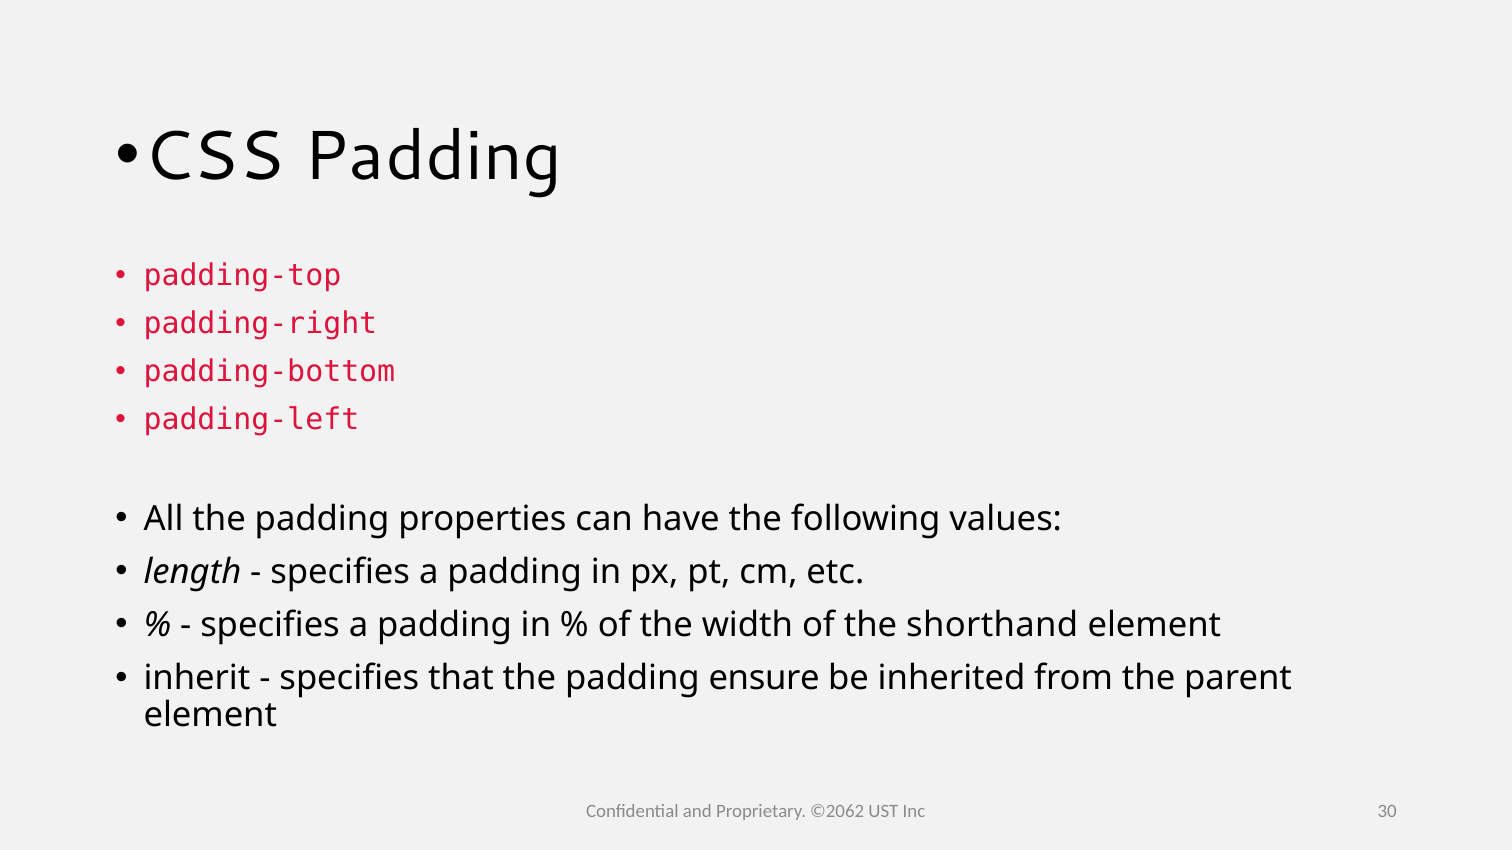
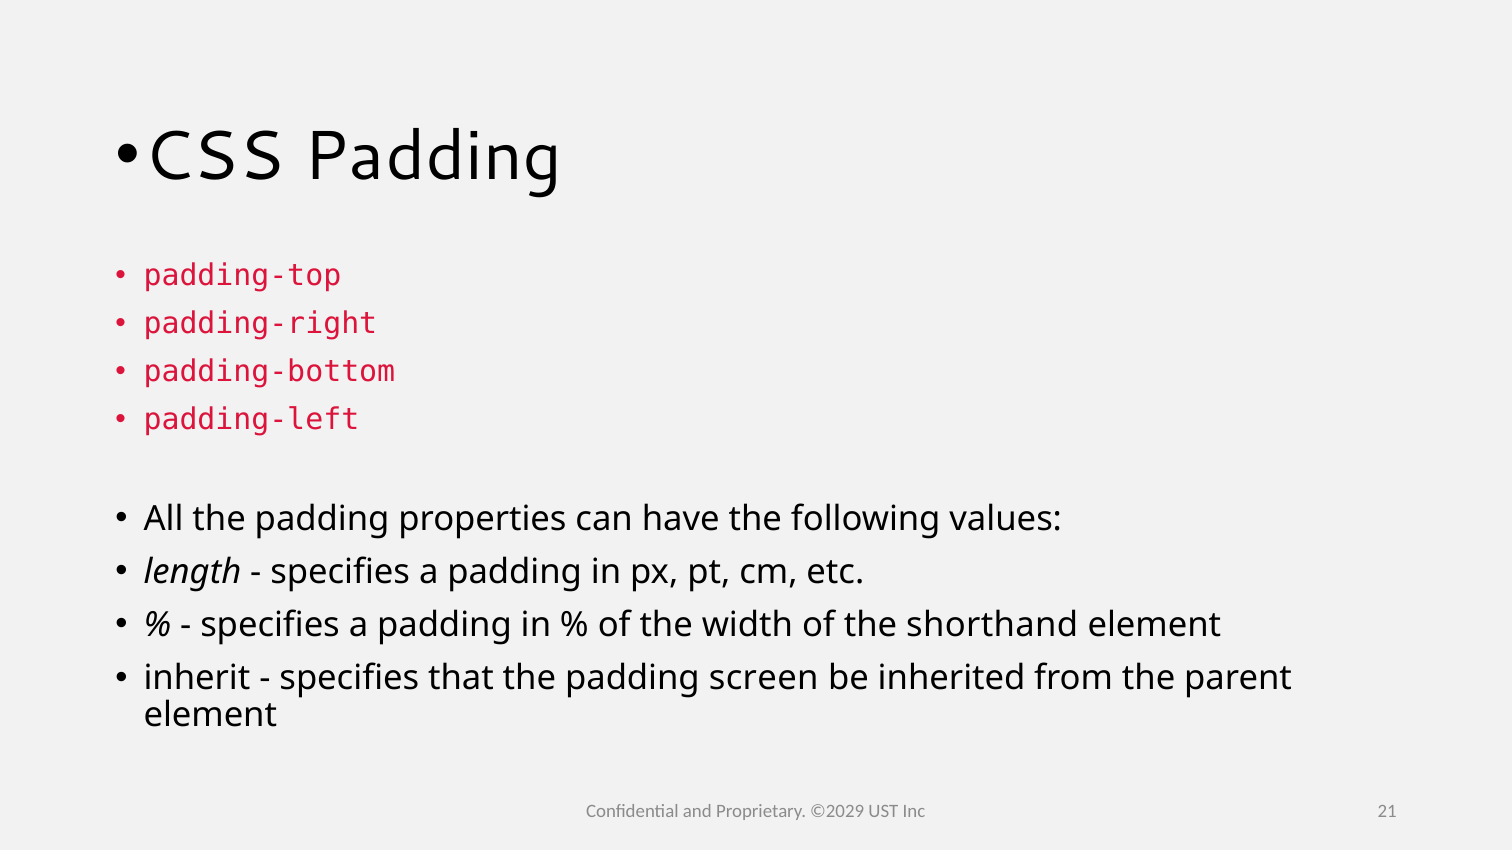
ensure: ensure -> screen (764, 678)
©2062: ©2062 -> ©2029 (837, 812)
30: 30 -> 21 (1387, 812)
